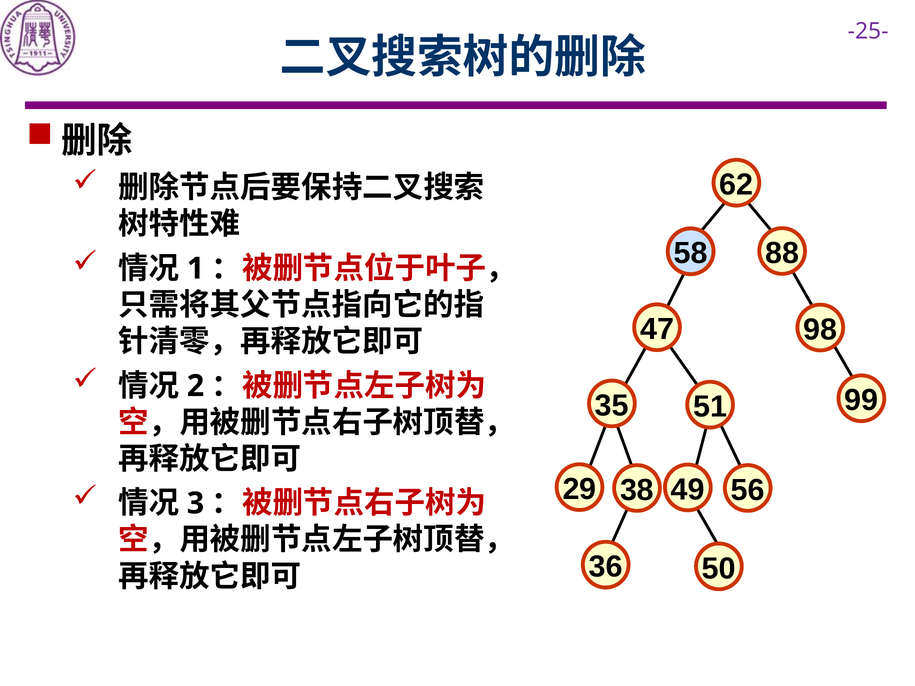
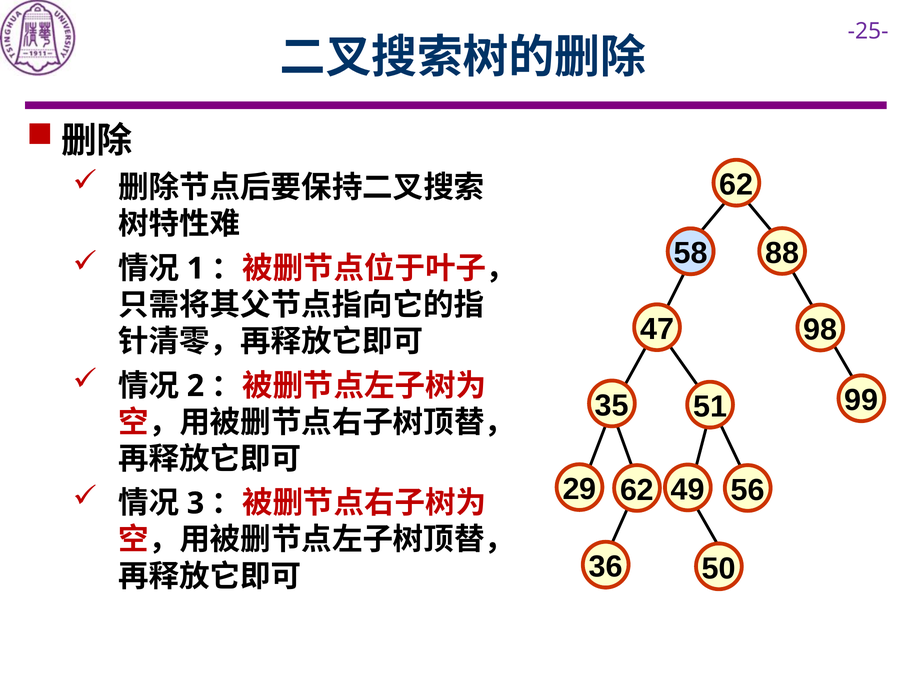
29 38: 38 -> 62 (637, 490)
